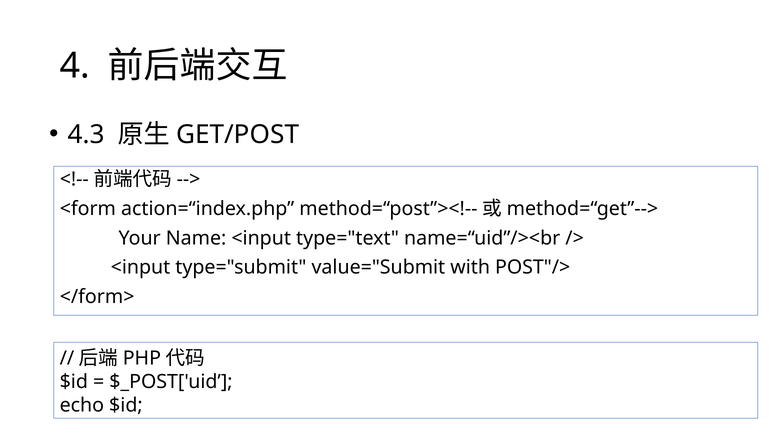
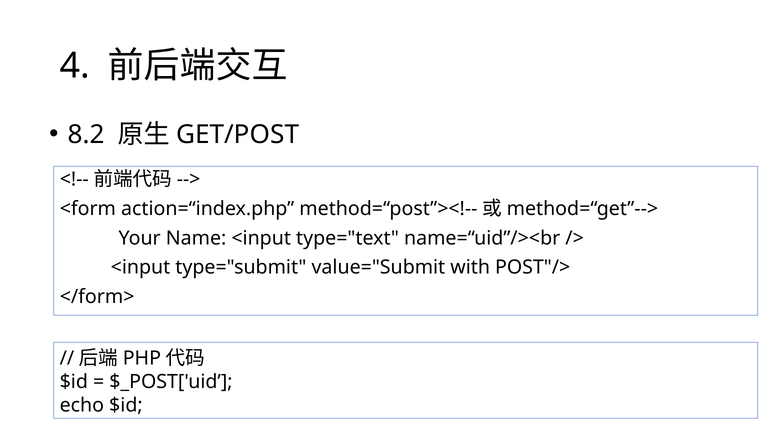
4.3: 4.3 -> 8.2 (86, 134)
